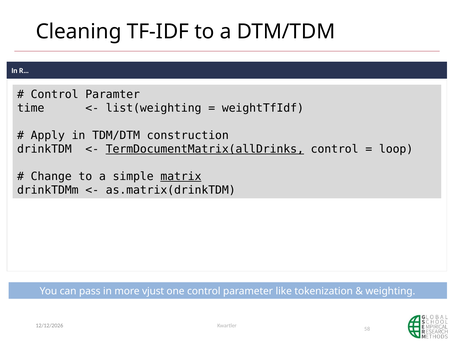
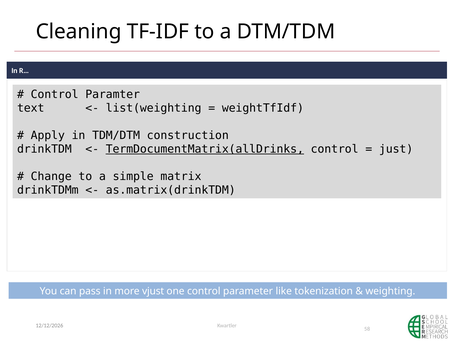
time: time -> text (31, 108)
loop: loop -> just (396, 149)
matrix underline: present -> none (181, 176)
